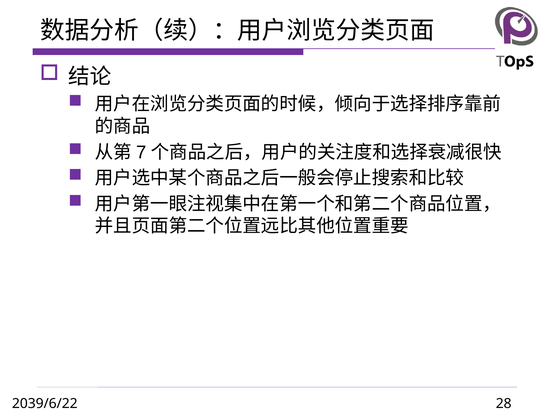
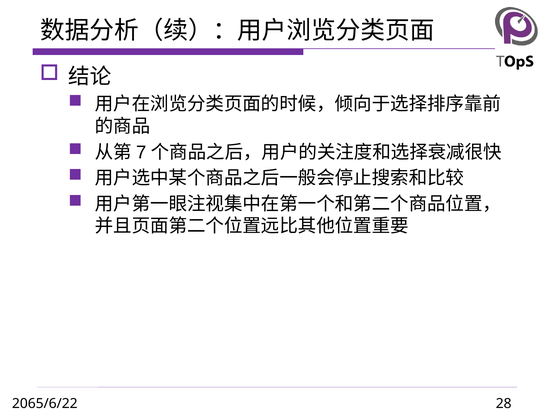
2039/6/22: 2039/6/22 -> 2065/6/22 (45, 403)
